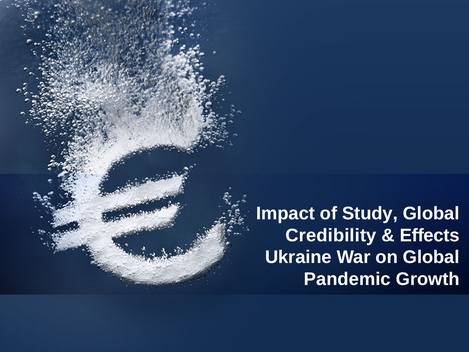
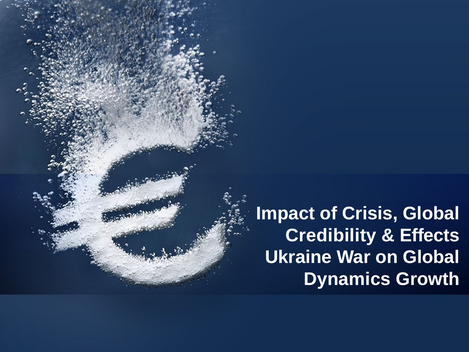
Study: Study -> Crisis (370, 213)
Pandemic: Pandemic -> Dynamics (347, 279)
